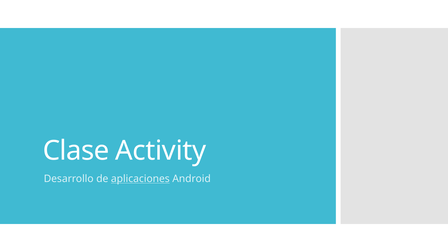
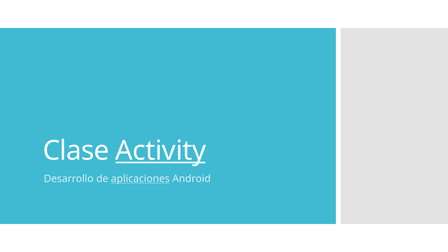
Activity underline: none -> present (161, 151)
